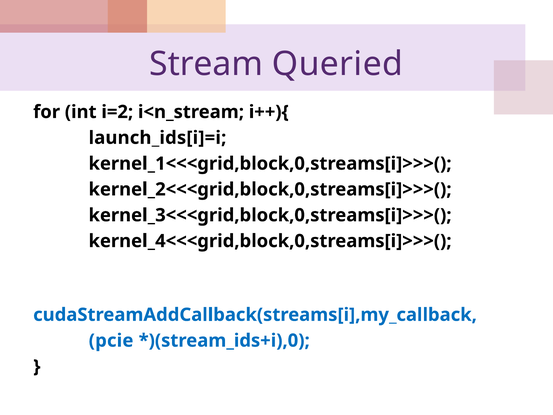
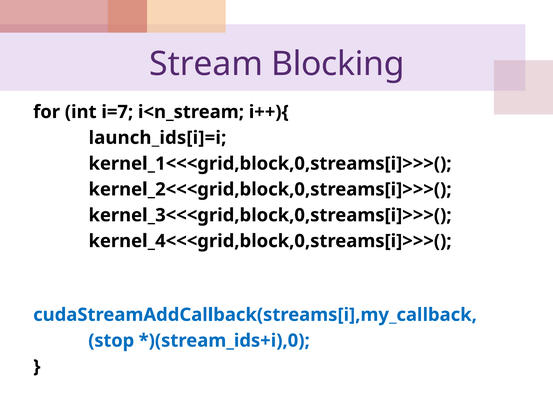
Queried: Queried -> Blocking (338, 64)
i=2: i=2 -> i=7 (117, 112)
pcie: pcie -> stop (111, 340)
